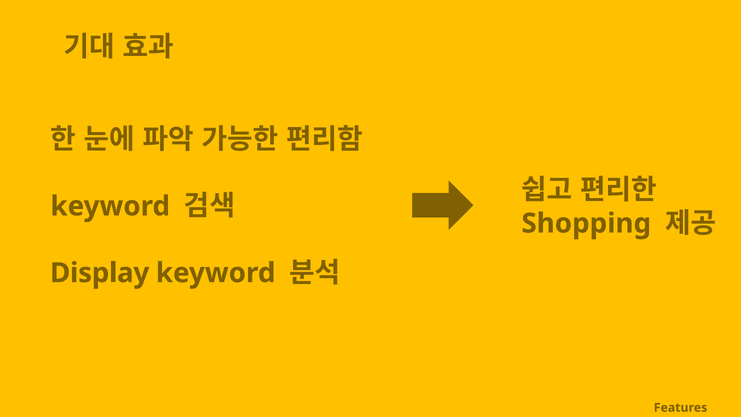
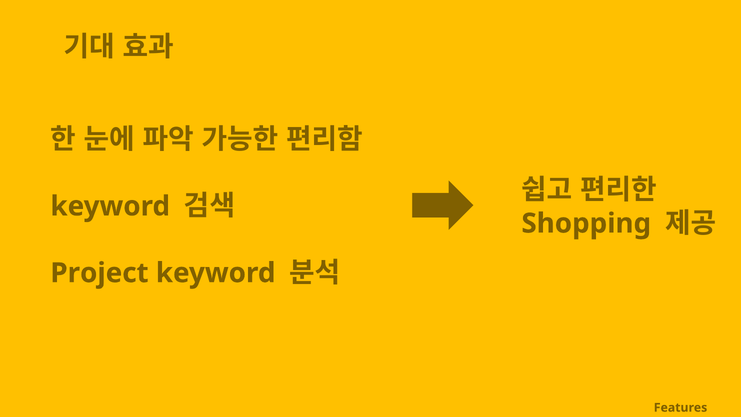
Display: Display -> Project (100, 273)
